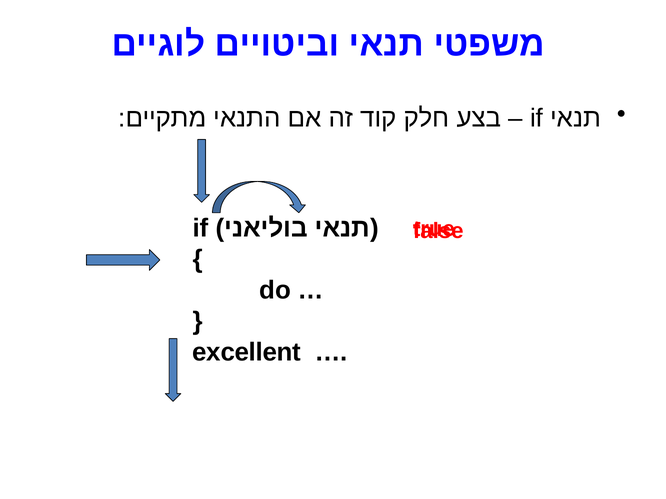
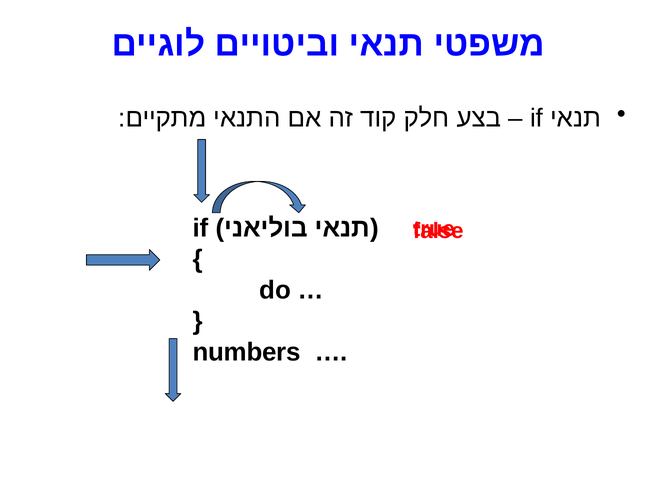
excellent: excellent -> numbers (247, 353)
